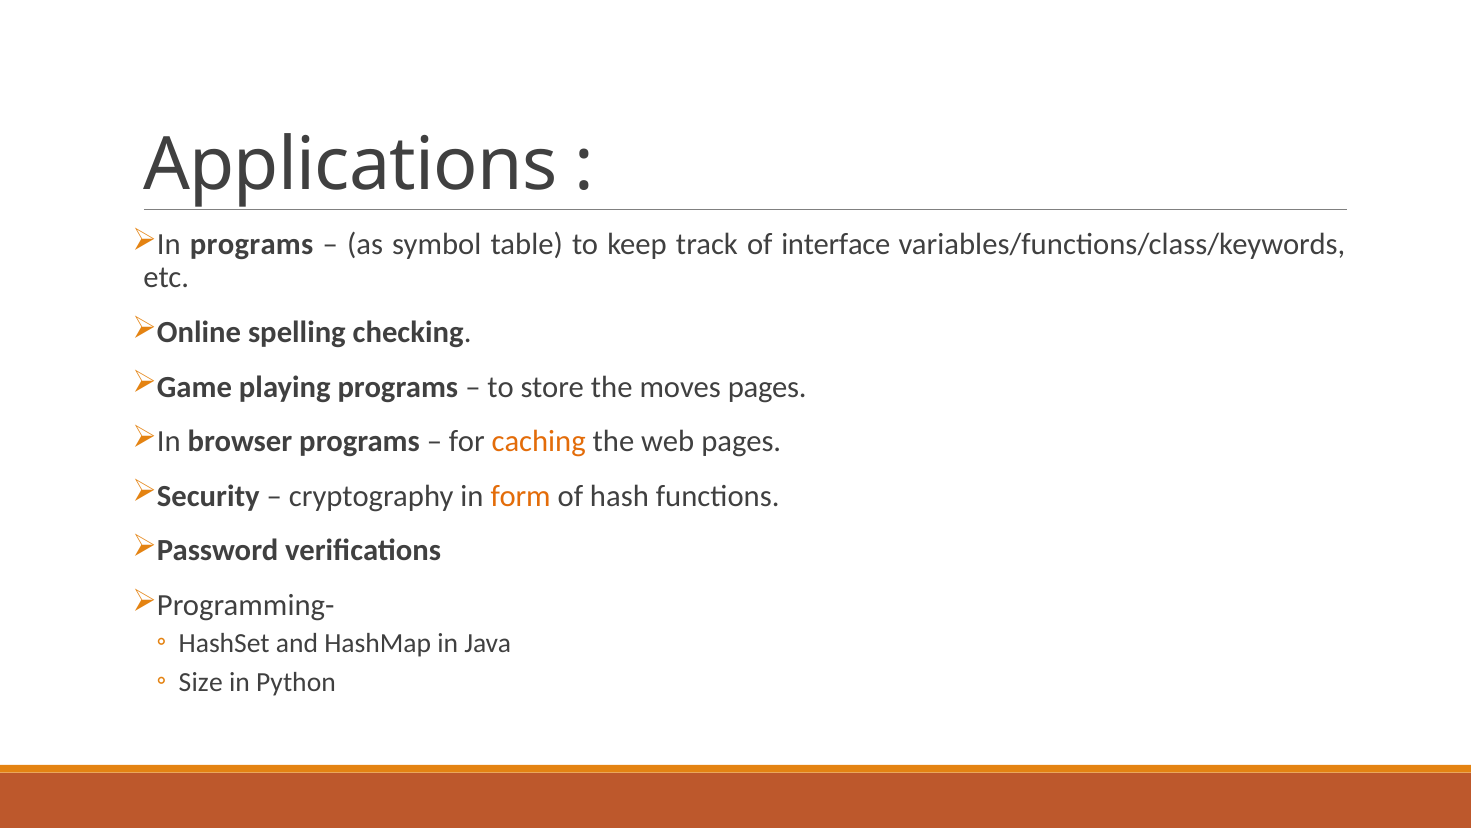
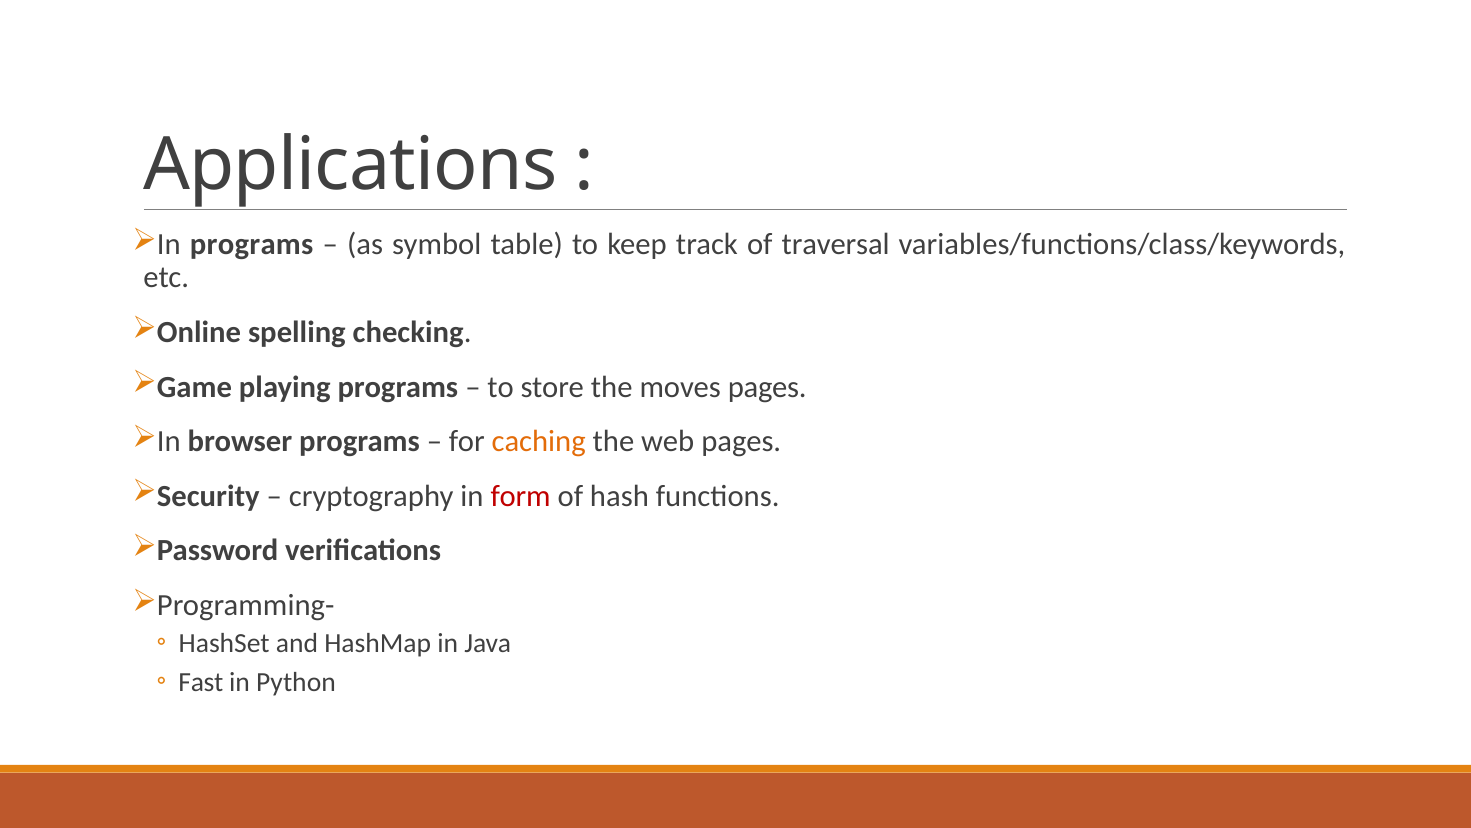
interface: interface -> traversal (836, 245)
form colour: orange -> red (521, 496)
Size: Size -> Fast (201, 682)
